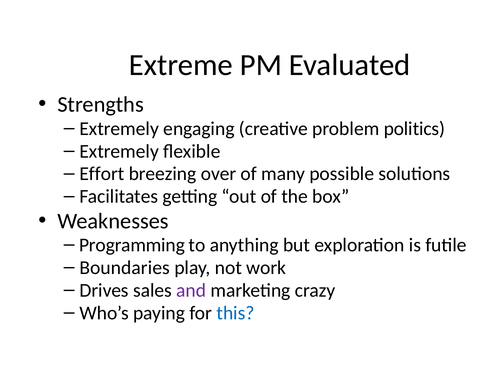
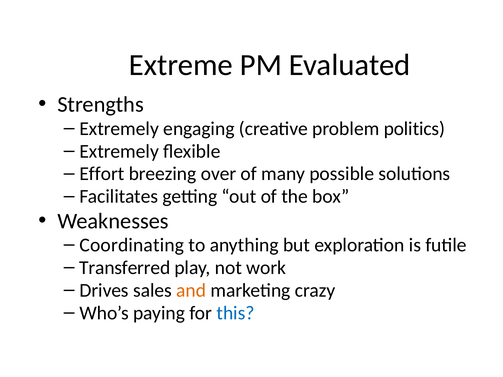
Programming: Programming -> Coordinating (132, 245)
Boundaries: Boundaries -> Transferred (125, 268)
and colour: purple -> orange (191, 291)
